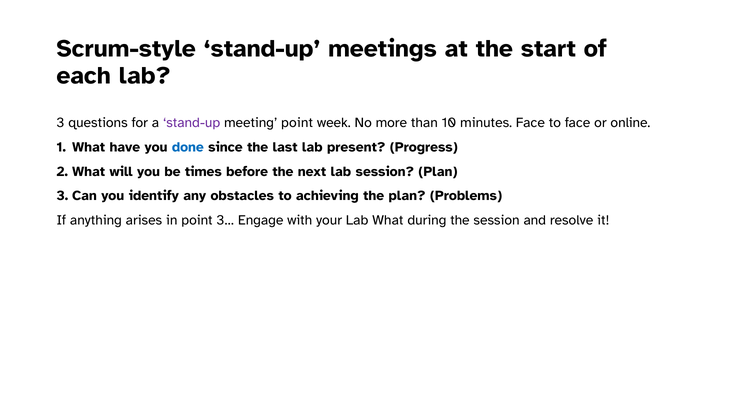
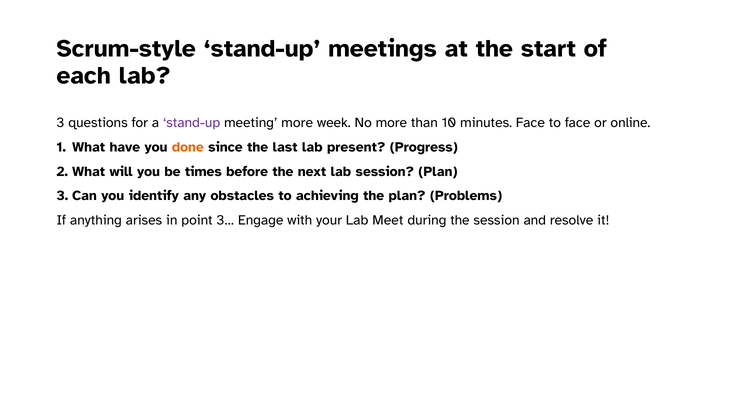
meeting point: point -> more (297, 123)
done colour: blue -> orange (188, 147)
Lab What: What -> Meet (388, 220)
